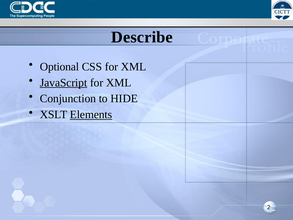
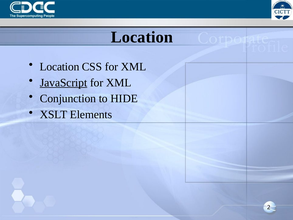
Describe: Describe -> Location (142, 37)
Optional: Optional -> Location (59, 67)
Elements underline: present -> none (91, 114)
